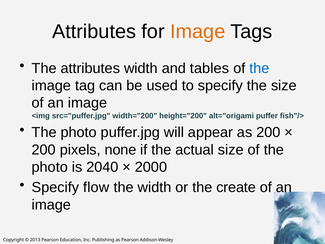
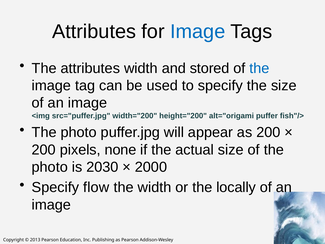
Image colour: orange -> blue (198, 31)
tables: tables -> stored (210, 68)
2040: 2040 -> 2030 (102, 167)
create: create -> locally (236, 187)
